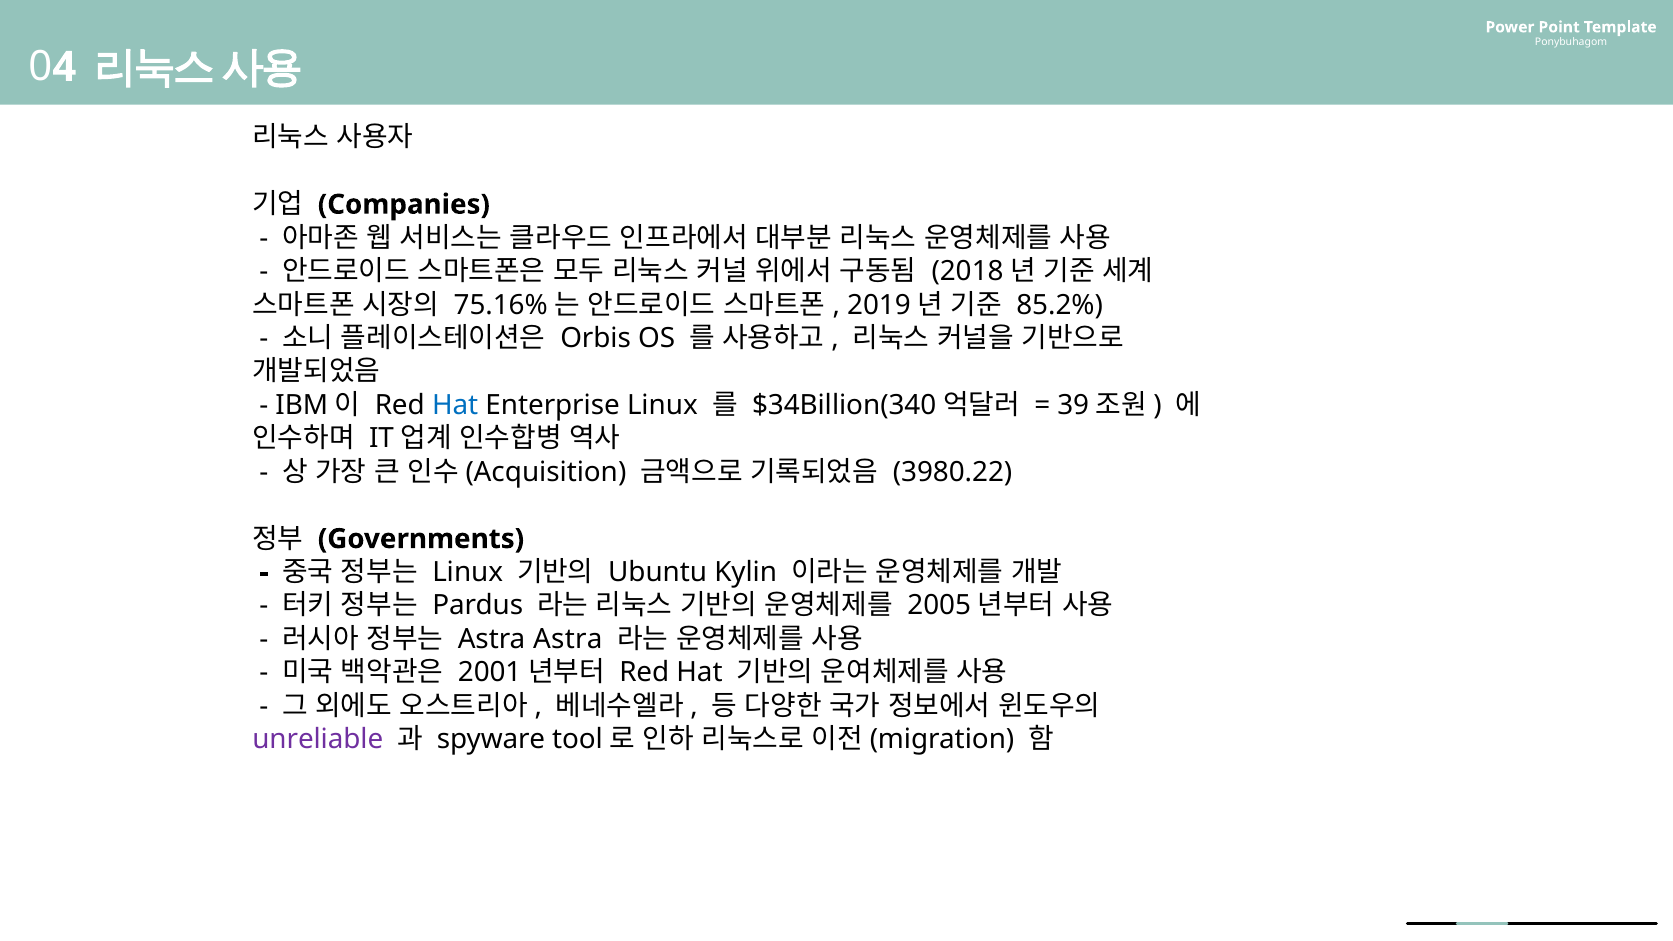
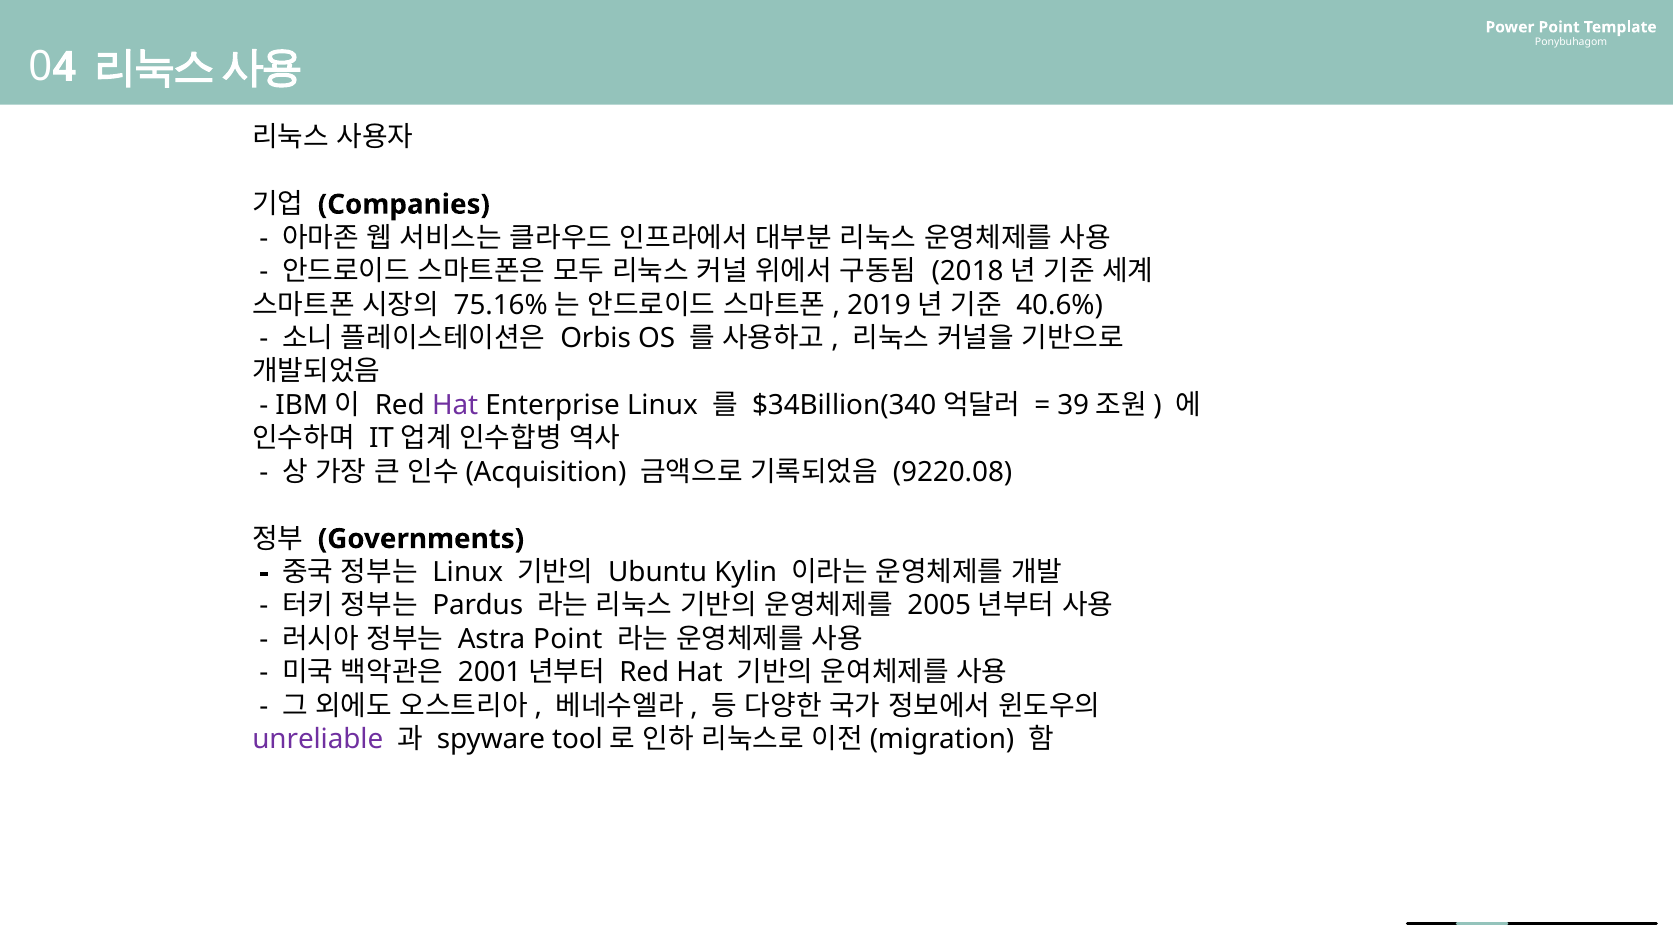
85.2%: 85.2% -> 40.6% (1060, 305)
Hat colour: blue -> purple (455, 405)
3980.22: 3980.22 -> 9220.08 (953, 472)
Astra Astra: Astra -> Point (568, 639)
